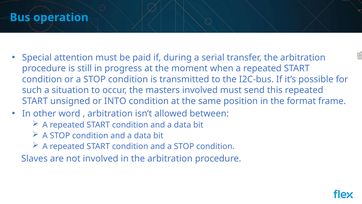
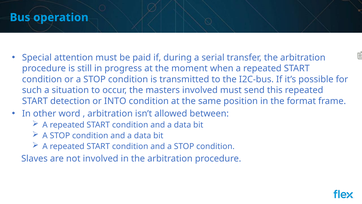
unsigned: unsigned -> detection (70, 101)
